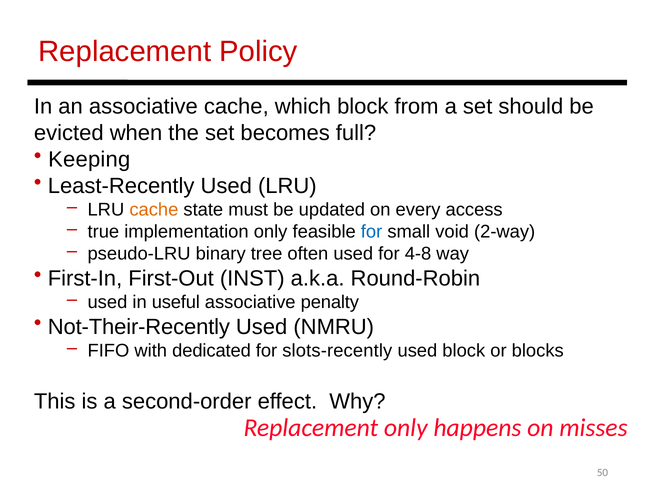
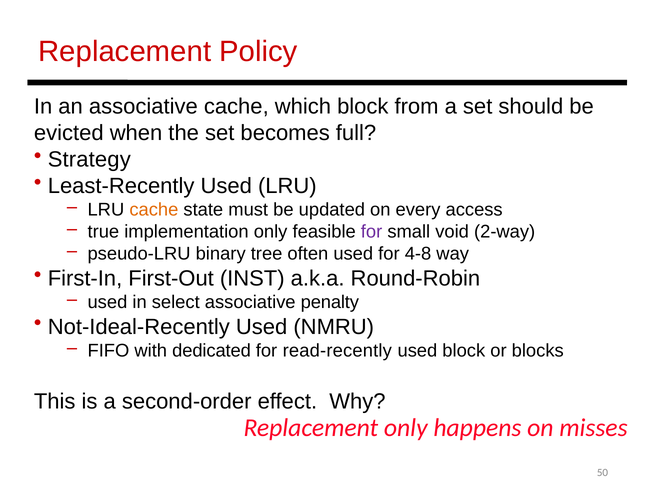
Keeping: Keeping -> Strategy (89, 160)
for colour: blue -> purple (372, 232)
useful: useful -> select (176, 302)
Not-Their-Recently: Not-Their-Recently -> Not-Ideal-Recently (139, 327)
slots-recently: slots-recently -> read-recently (337, 351)
